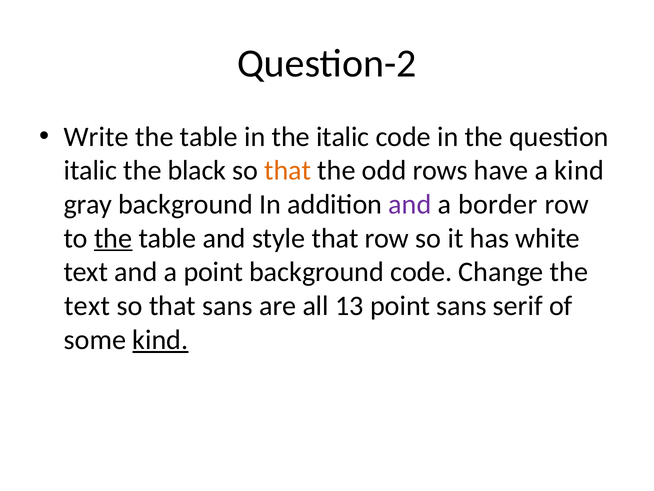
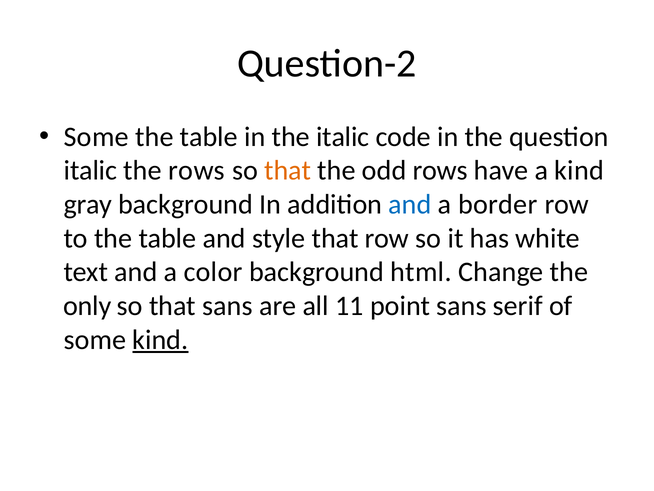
Write: Write -> Some (96, 137)
the black: black -> rows (197, 170)
and colour: purple -> blue (410, 204)
the underline: present -> none (113, 238)
a point: point -> color (213, 272)
background code: code -> html (421, 272)
text: text -> only (87, 306)
13: 13 -> 11 (349, 306)
